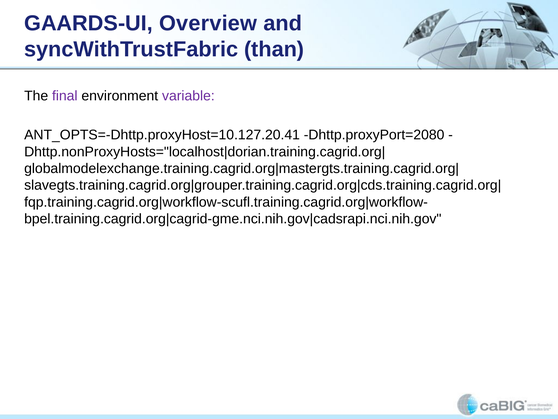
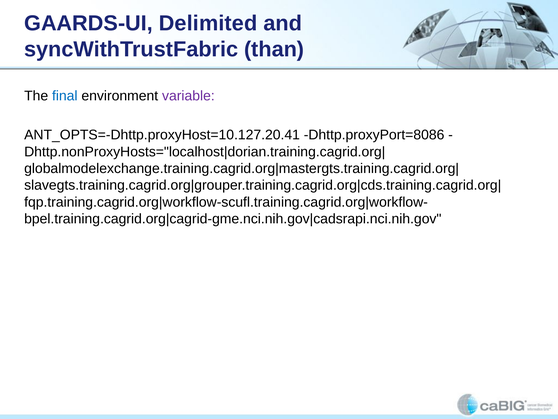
Overview: Overview -> Delimited (208, 23)
final colour: purple -> blue (65, 96)
Dhttp.proxyPort=2080: Dhttp.proxyPort=2080 -> Dhttp.proxyPort=8086 (374, 135)
